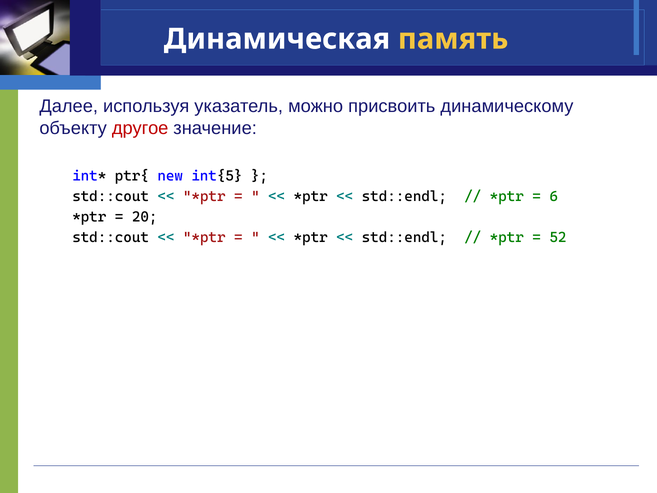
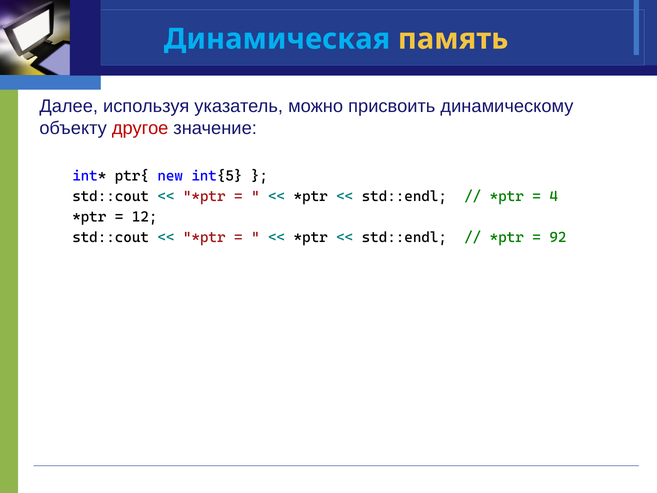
Динамическая colour: white -> light blue (277, 39)
6: 6 -> 4 (554, 196)
20: 20 -> 12 (145, 217)
52: 52 -> 92 (558, 237)
